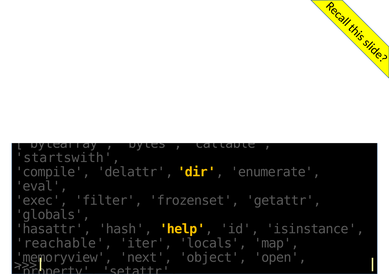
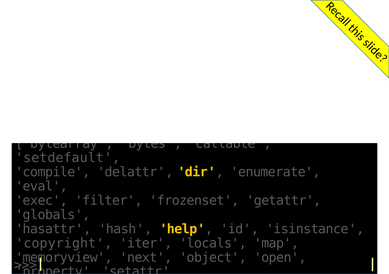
startswith: startswith -> setdefault (68, 158)
reachable: reachable -> copyright (64, 243)
